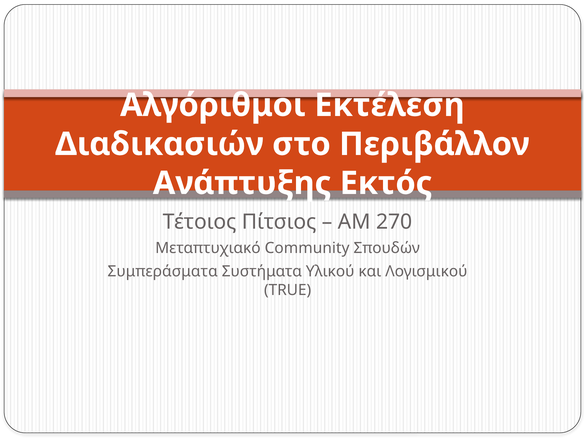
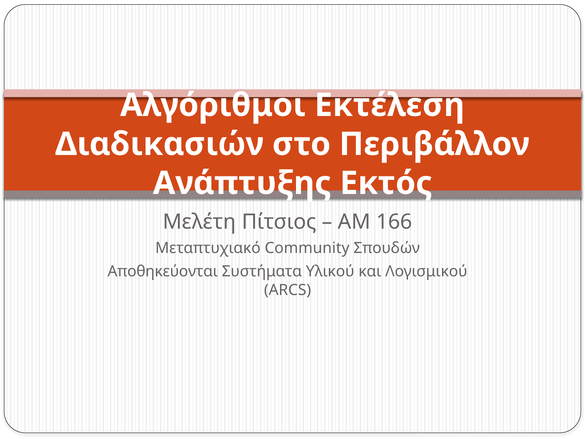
Τέτοιος: Τέτοιος -> Μελέτη (199, 222)
270: 270 -> 166 (394, 222)
Συμπεράσματα: Συμπεράσματα -> Αποθηκεύονται (163, 271)
TRUE: TRUE -> ARCS (288, 290)
